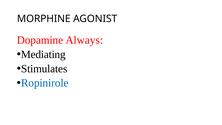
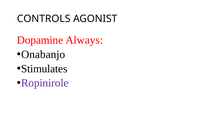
MORPHINE: MORPHINE -> CONTROLS (44, 19)
Mediating: Mediating -> Onabanjo (43, 54)
Ropinirole colour: blue -> purple (45, 83)
